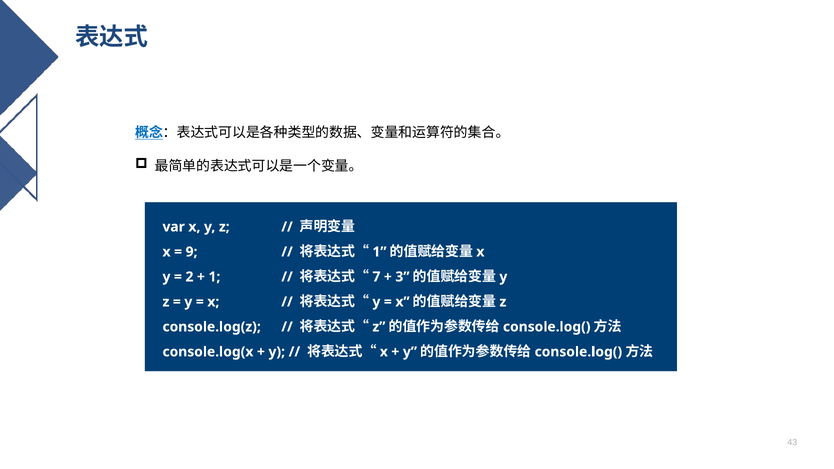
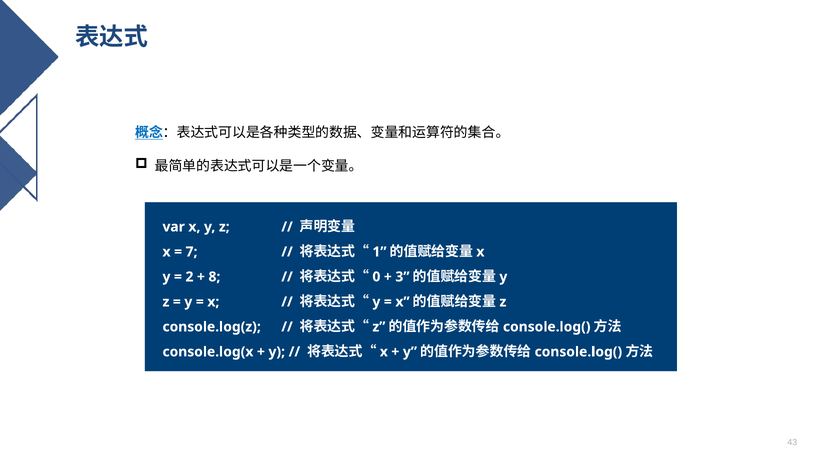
9: 9 -> 7 (192, 252)
1: 1 -> 8 (214, 277)
7: 7 -> 0 (376, 277)
